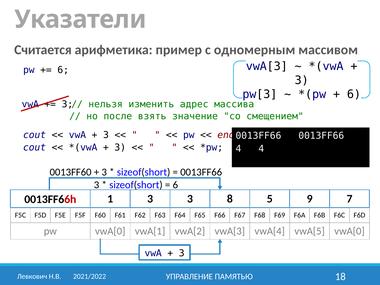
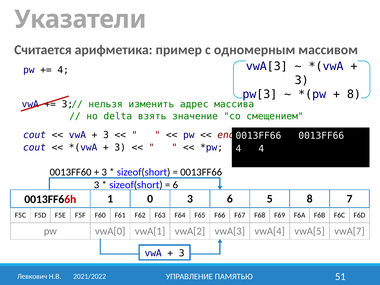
6: 6 -> 4 (63, 70)
6: 6 -> 8 (354, 94)
после: после -> delta (118, 116)
1 3: 3 -> 0 (150, 199)
3 8: 8 -> 6 (230, 199)
5 9: 9 -> 8 (310, 199)
vwA[5 vwA[0: vwA[0 -> vwA[7 (349, 231)
18: 18 -> 51 (340, 277)
